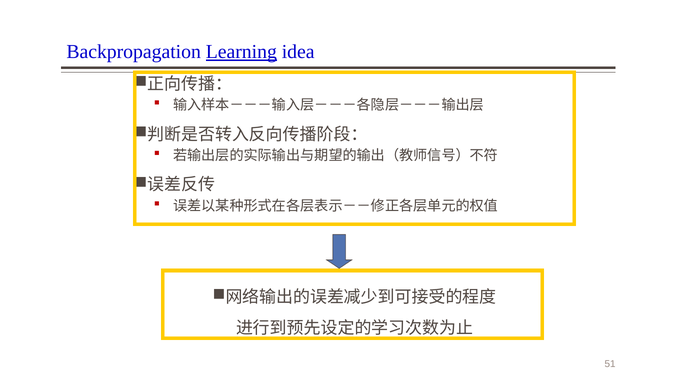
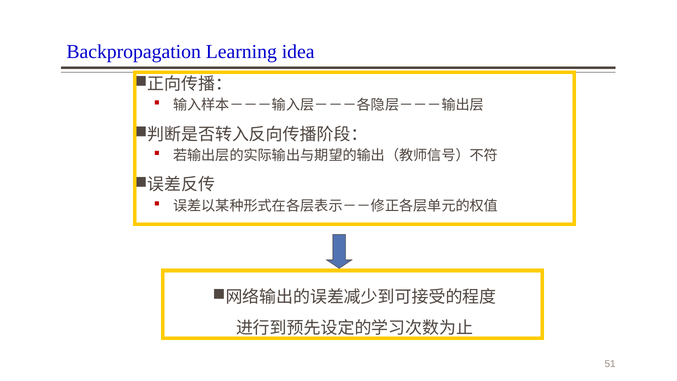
Learning underline: present -> none (241, 52)
